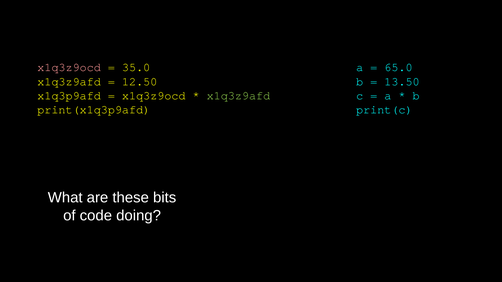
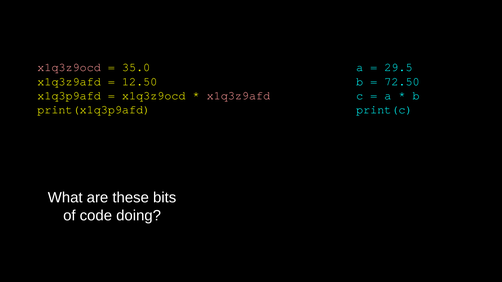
65.0: 65.0 -> 29.5 (398, 67)
13.50: 13.50 -> 72.50 (402, 82)
x1q3z9afd colour: light green -> pink (238, 96)
